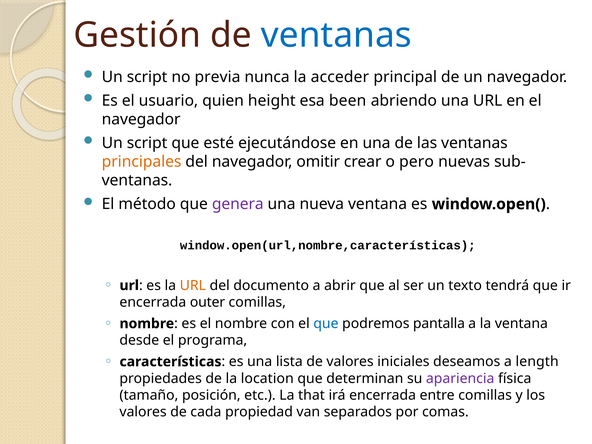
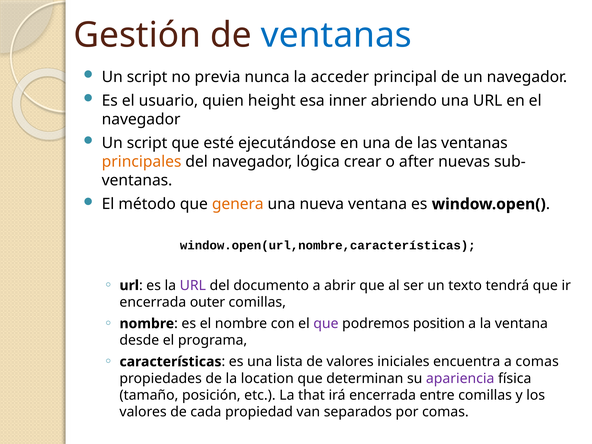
been: been -> inner (348, 101)
omitir: omitir -> lógica (318, 162)
pero: pero -> after (417, 162)
genera colour: purple -> orange (238, 204)
URL colour: orange -> purple (193, 286)
que colour: blue -> purple (326, 324)
pantalla: pantalla -> position (439, 324)
deseamos: deseamos -> encuentra (467, 362)
a length: length -> comas (537, 362)
